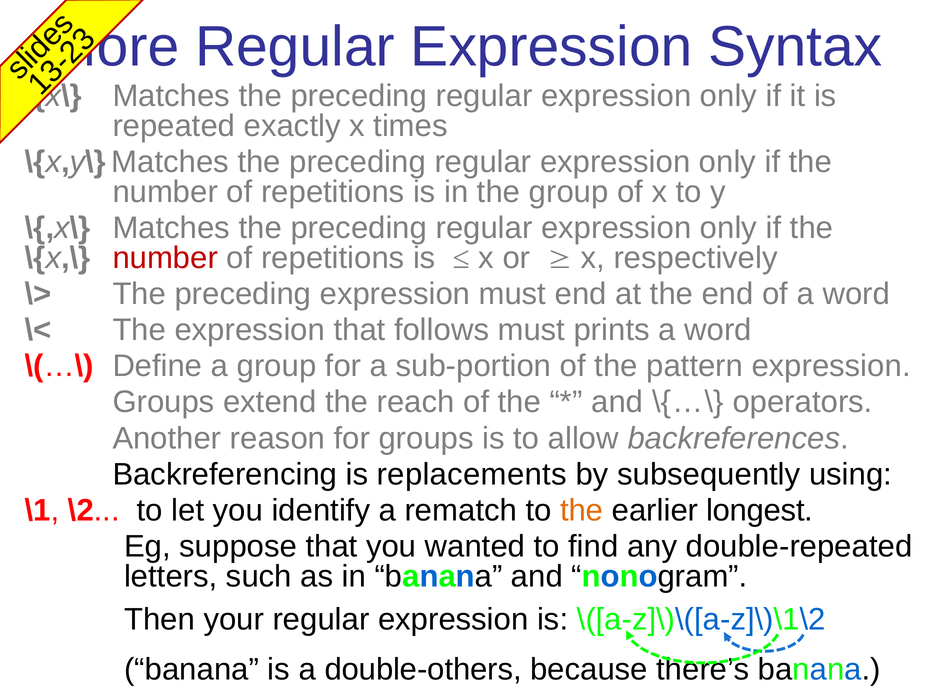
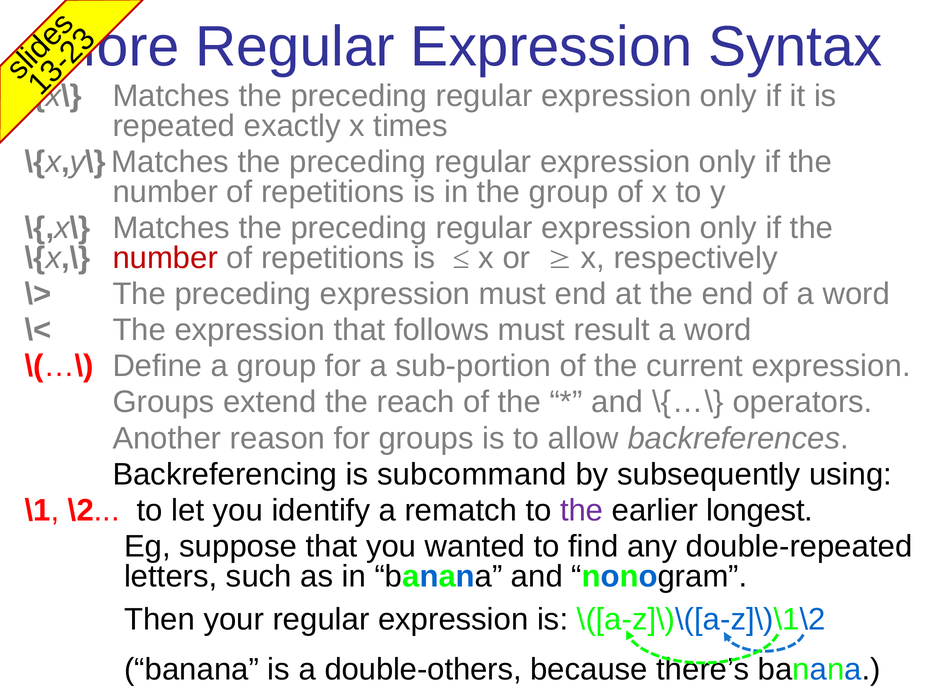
prints: prints -> result (612, 330)
pattern: pattern -> current (695, 366)
replacements: replacements -> subcommand (472, 474)
the colour: orange -> purple (582, 510)
